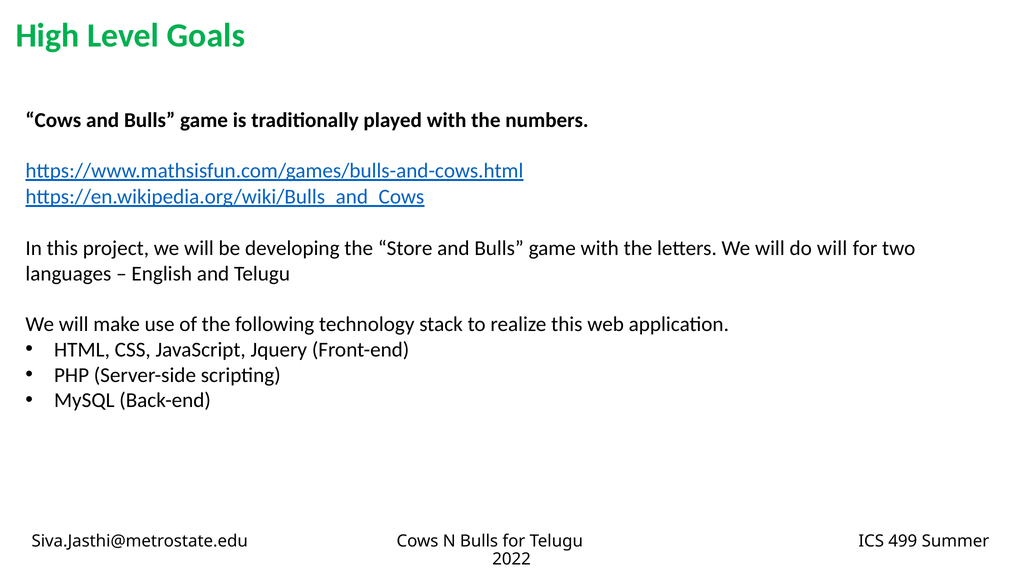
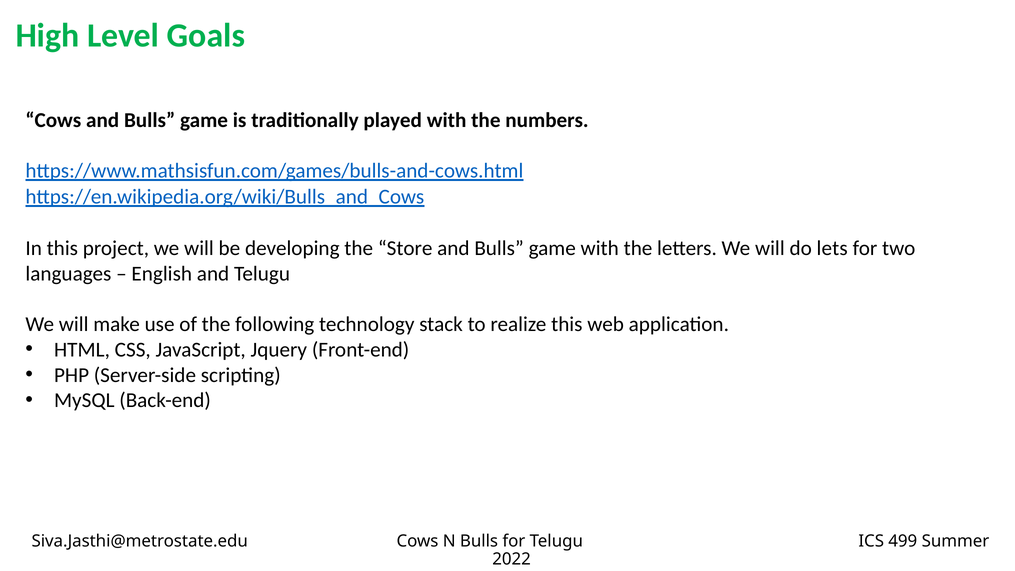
do will: will -> lets (832, 248)
